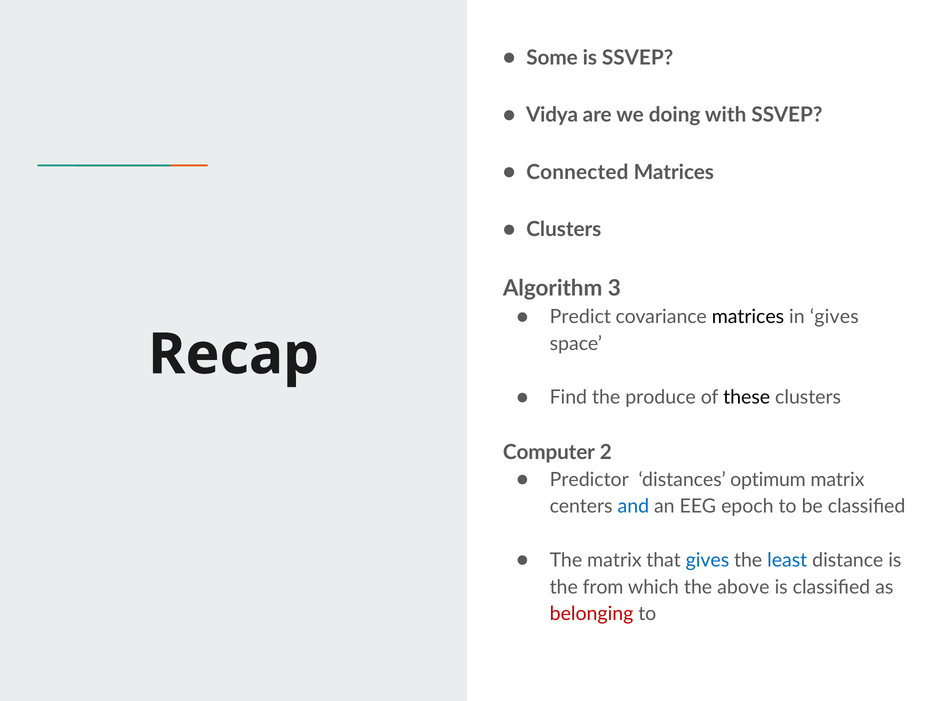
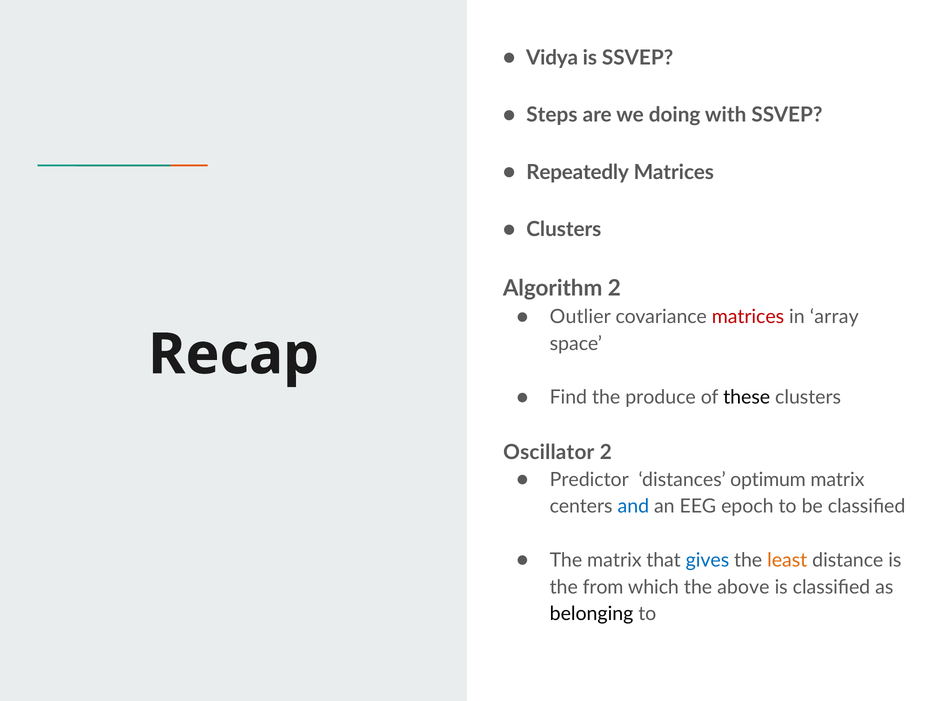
Some: Some -> Vidya (552, 58)
Vidya: Vidya -> Steps (552, 115)
Connected: Connected -> Repeatedly (578, 172)
Algorithm 3: 3 -> 2 (614, 288)
Predict: Predict -> Outlier (580, 317)
matrices colour: black -> red (748, 317)
in gives: gives -> array (834, 317)
Computer: Computer -> Oscillator (549, 452)
least colour: blue -> orange (787, 560)
belonging colour: red -> black (592, 613)
